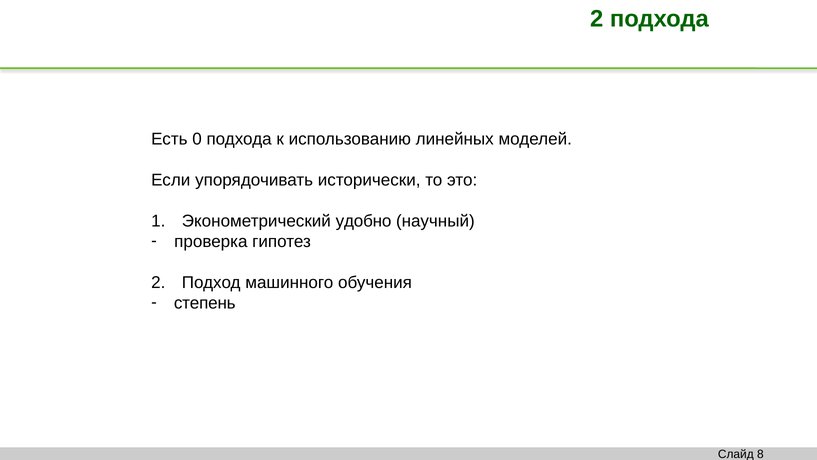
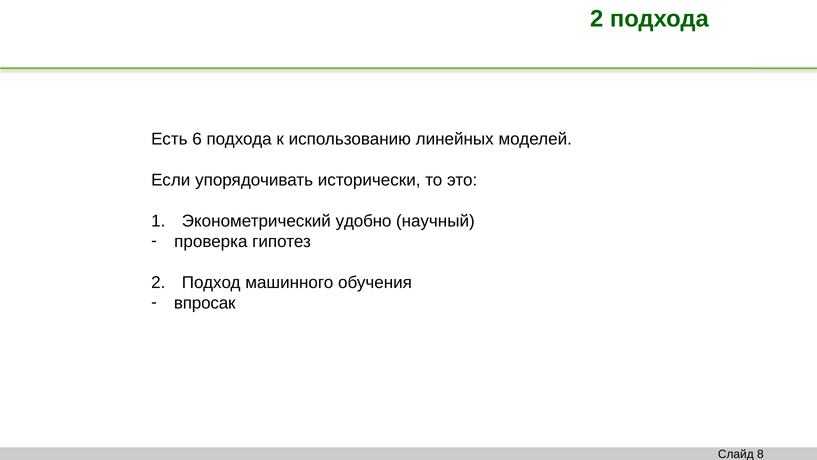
0: 0 -> 6 (197, 139)
степень: степень -> впросак (205, 303)
